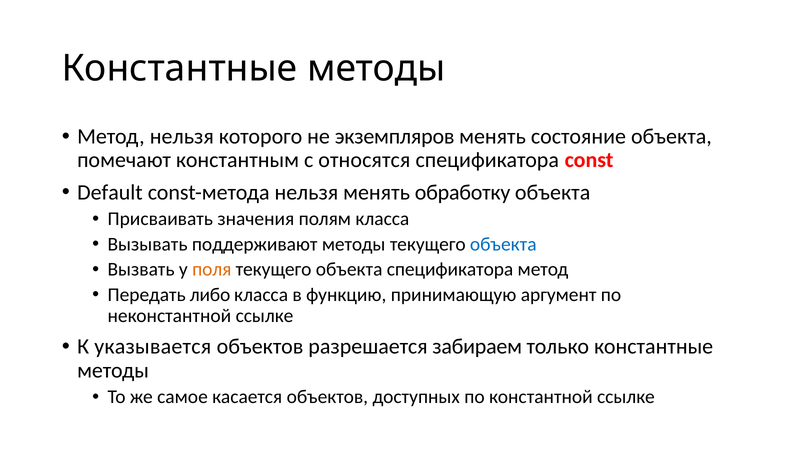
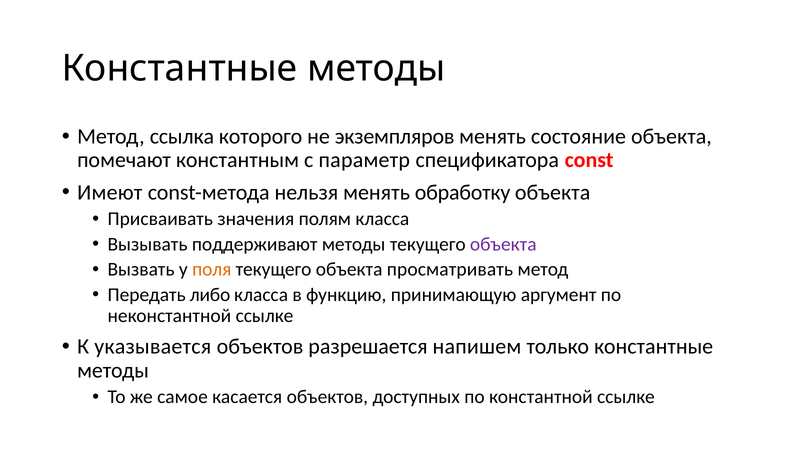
Метод нельзя: нельзя -> ссылка (182, 136)
относятся: относятся -> параметр (364, 160)
Default: Default -> Имеют (110, 192)
объекта colour: blue -> purple (503, 244)
объекта спецификатора: спецификатора -> просматривать (450, 269)
забираем: забираем -> напишем (477, 346)
